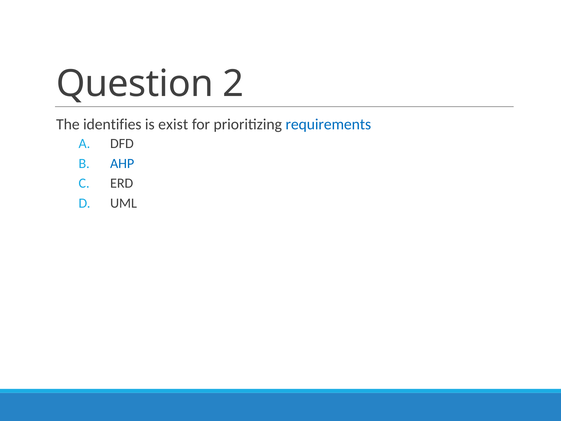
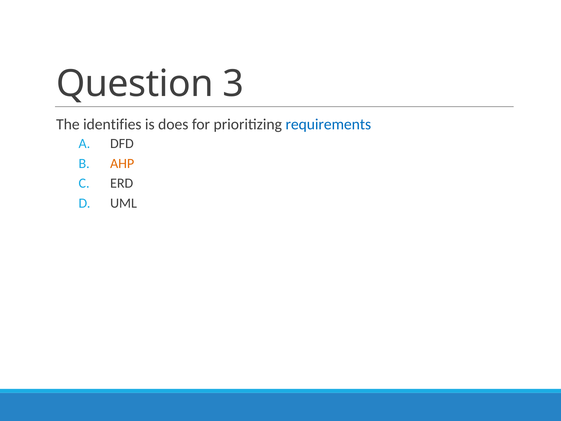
2: 2 -> 3 (233, 84)
exist: exist -> does (173, 124)
AHP colour: blue -> orange (122, 163)
